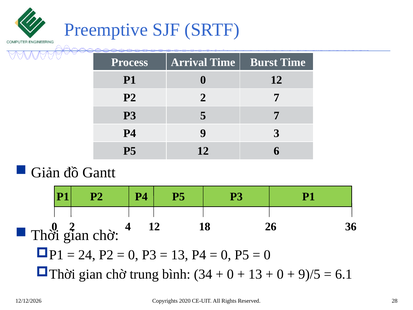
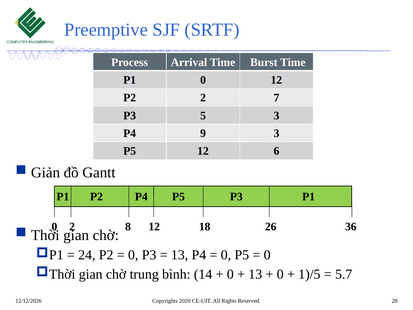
5 7: 7 -> 3 (276, 116)
4: 4 -> 8 (128, 227)
34: 34 -> 14 (203, 274)
9)/5: 9)/5 -> 1)/5 (309, 274)
6.1: 6.1 -> 5.7 (344, 274)
